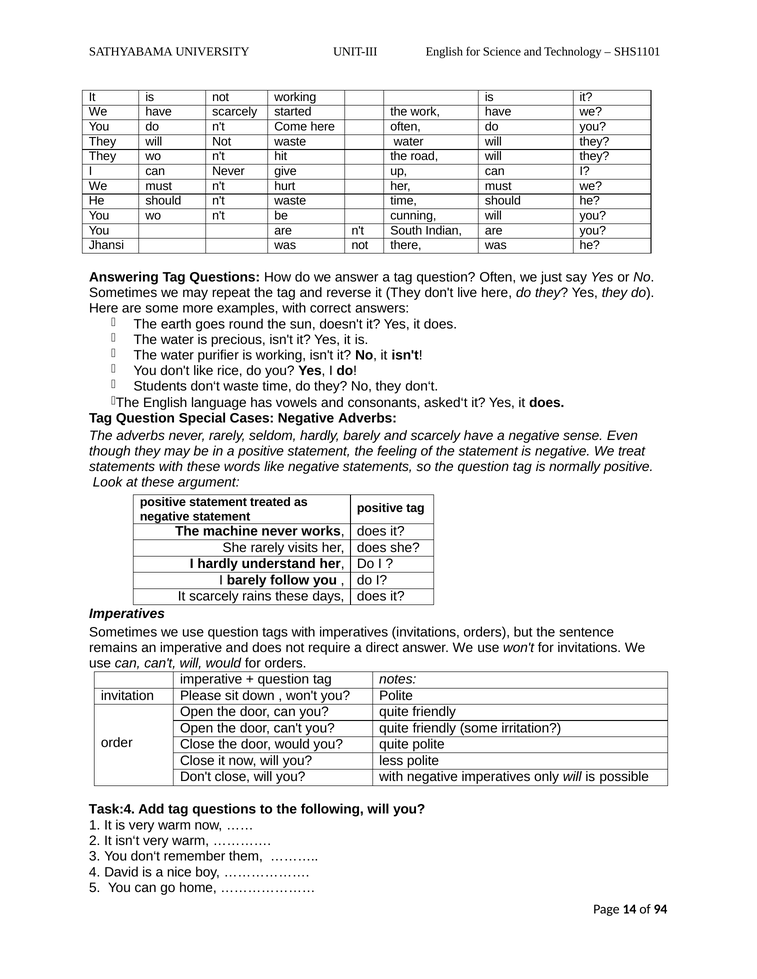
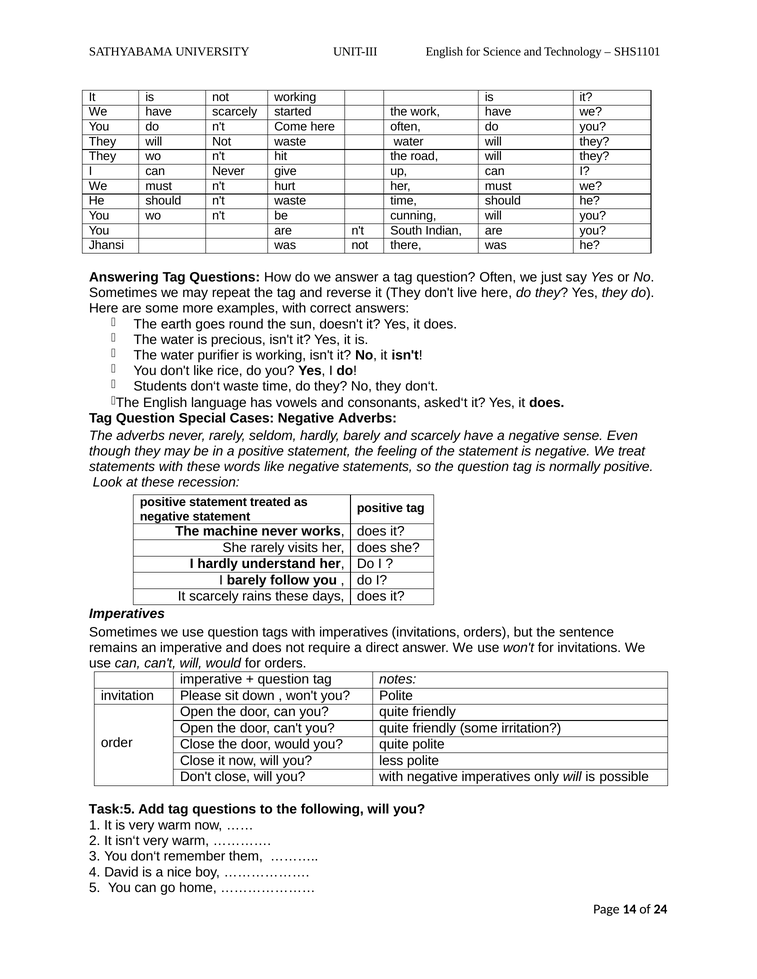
argument: argument -> recession (209, 483)
Task:4: Task:4 -> Task:5 (112, 810)
94: 94 -> 24 (661, 910)
